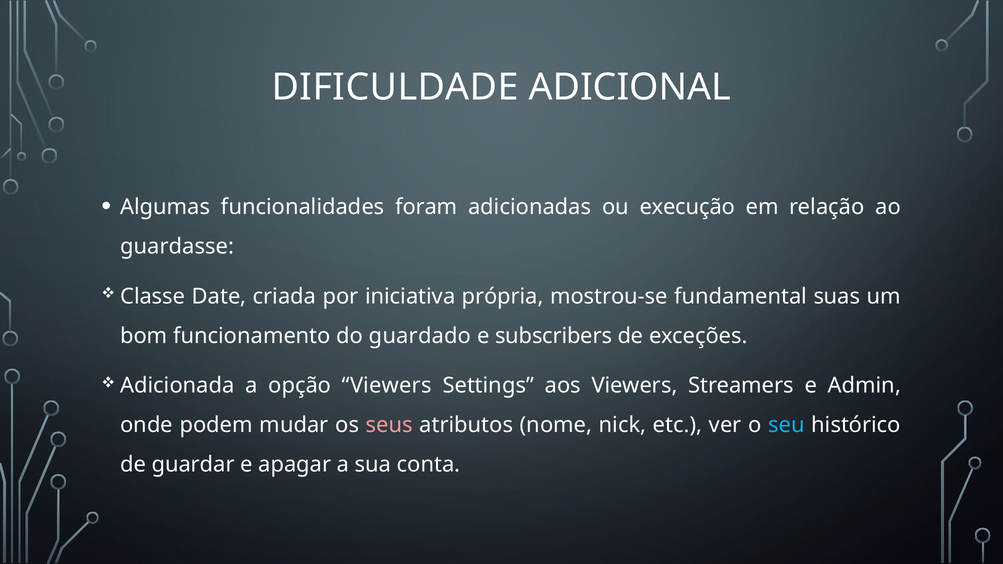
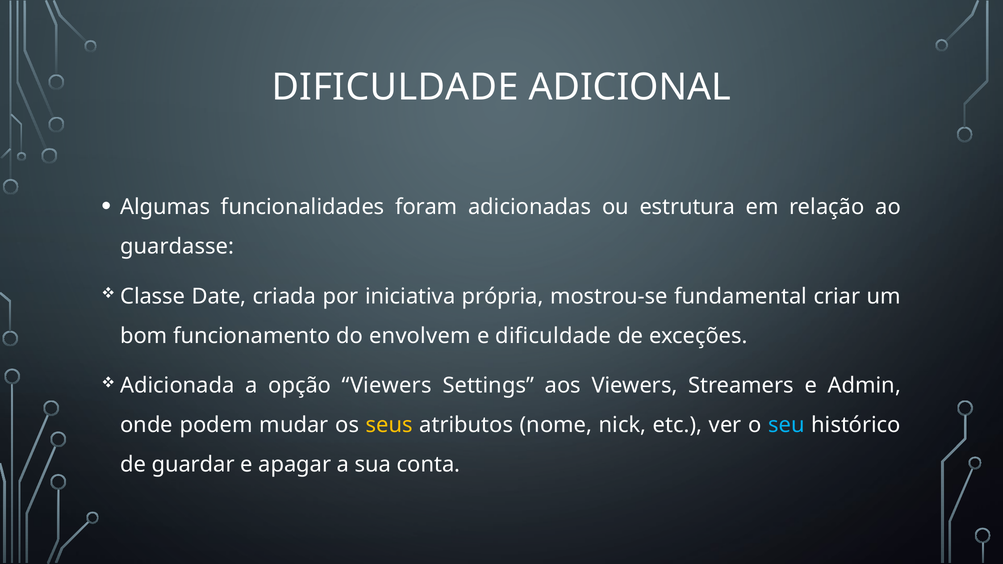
execução: execução -> estrutura (687, 207)
suas: suas -> criar (837, 296)
guardado: guardado -> envolvem (420, 336)
e subscribers: subscribers -> dificuldade (553, 336)
seus colour: pink -> yellow (389, 425)
